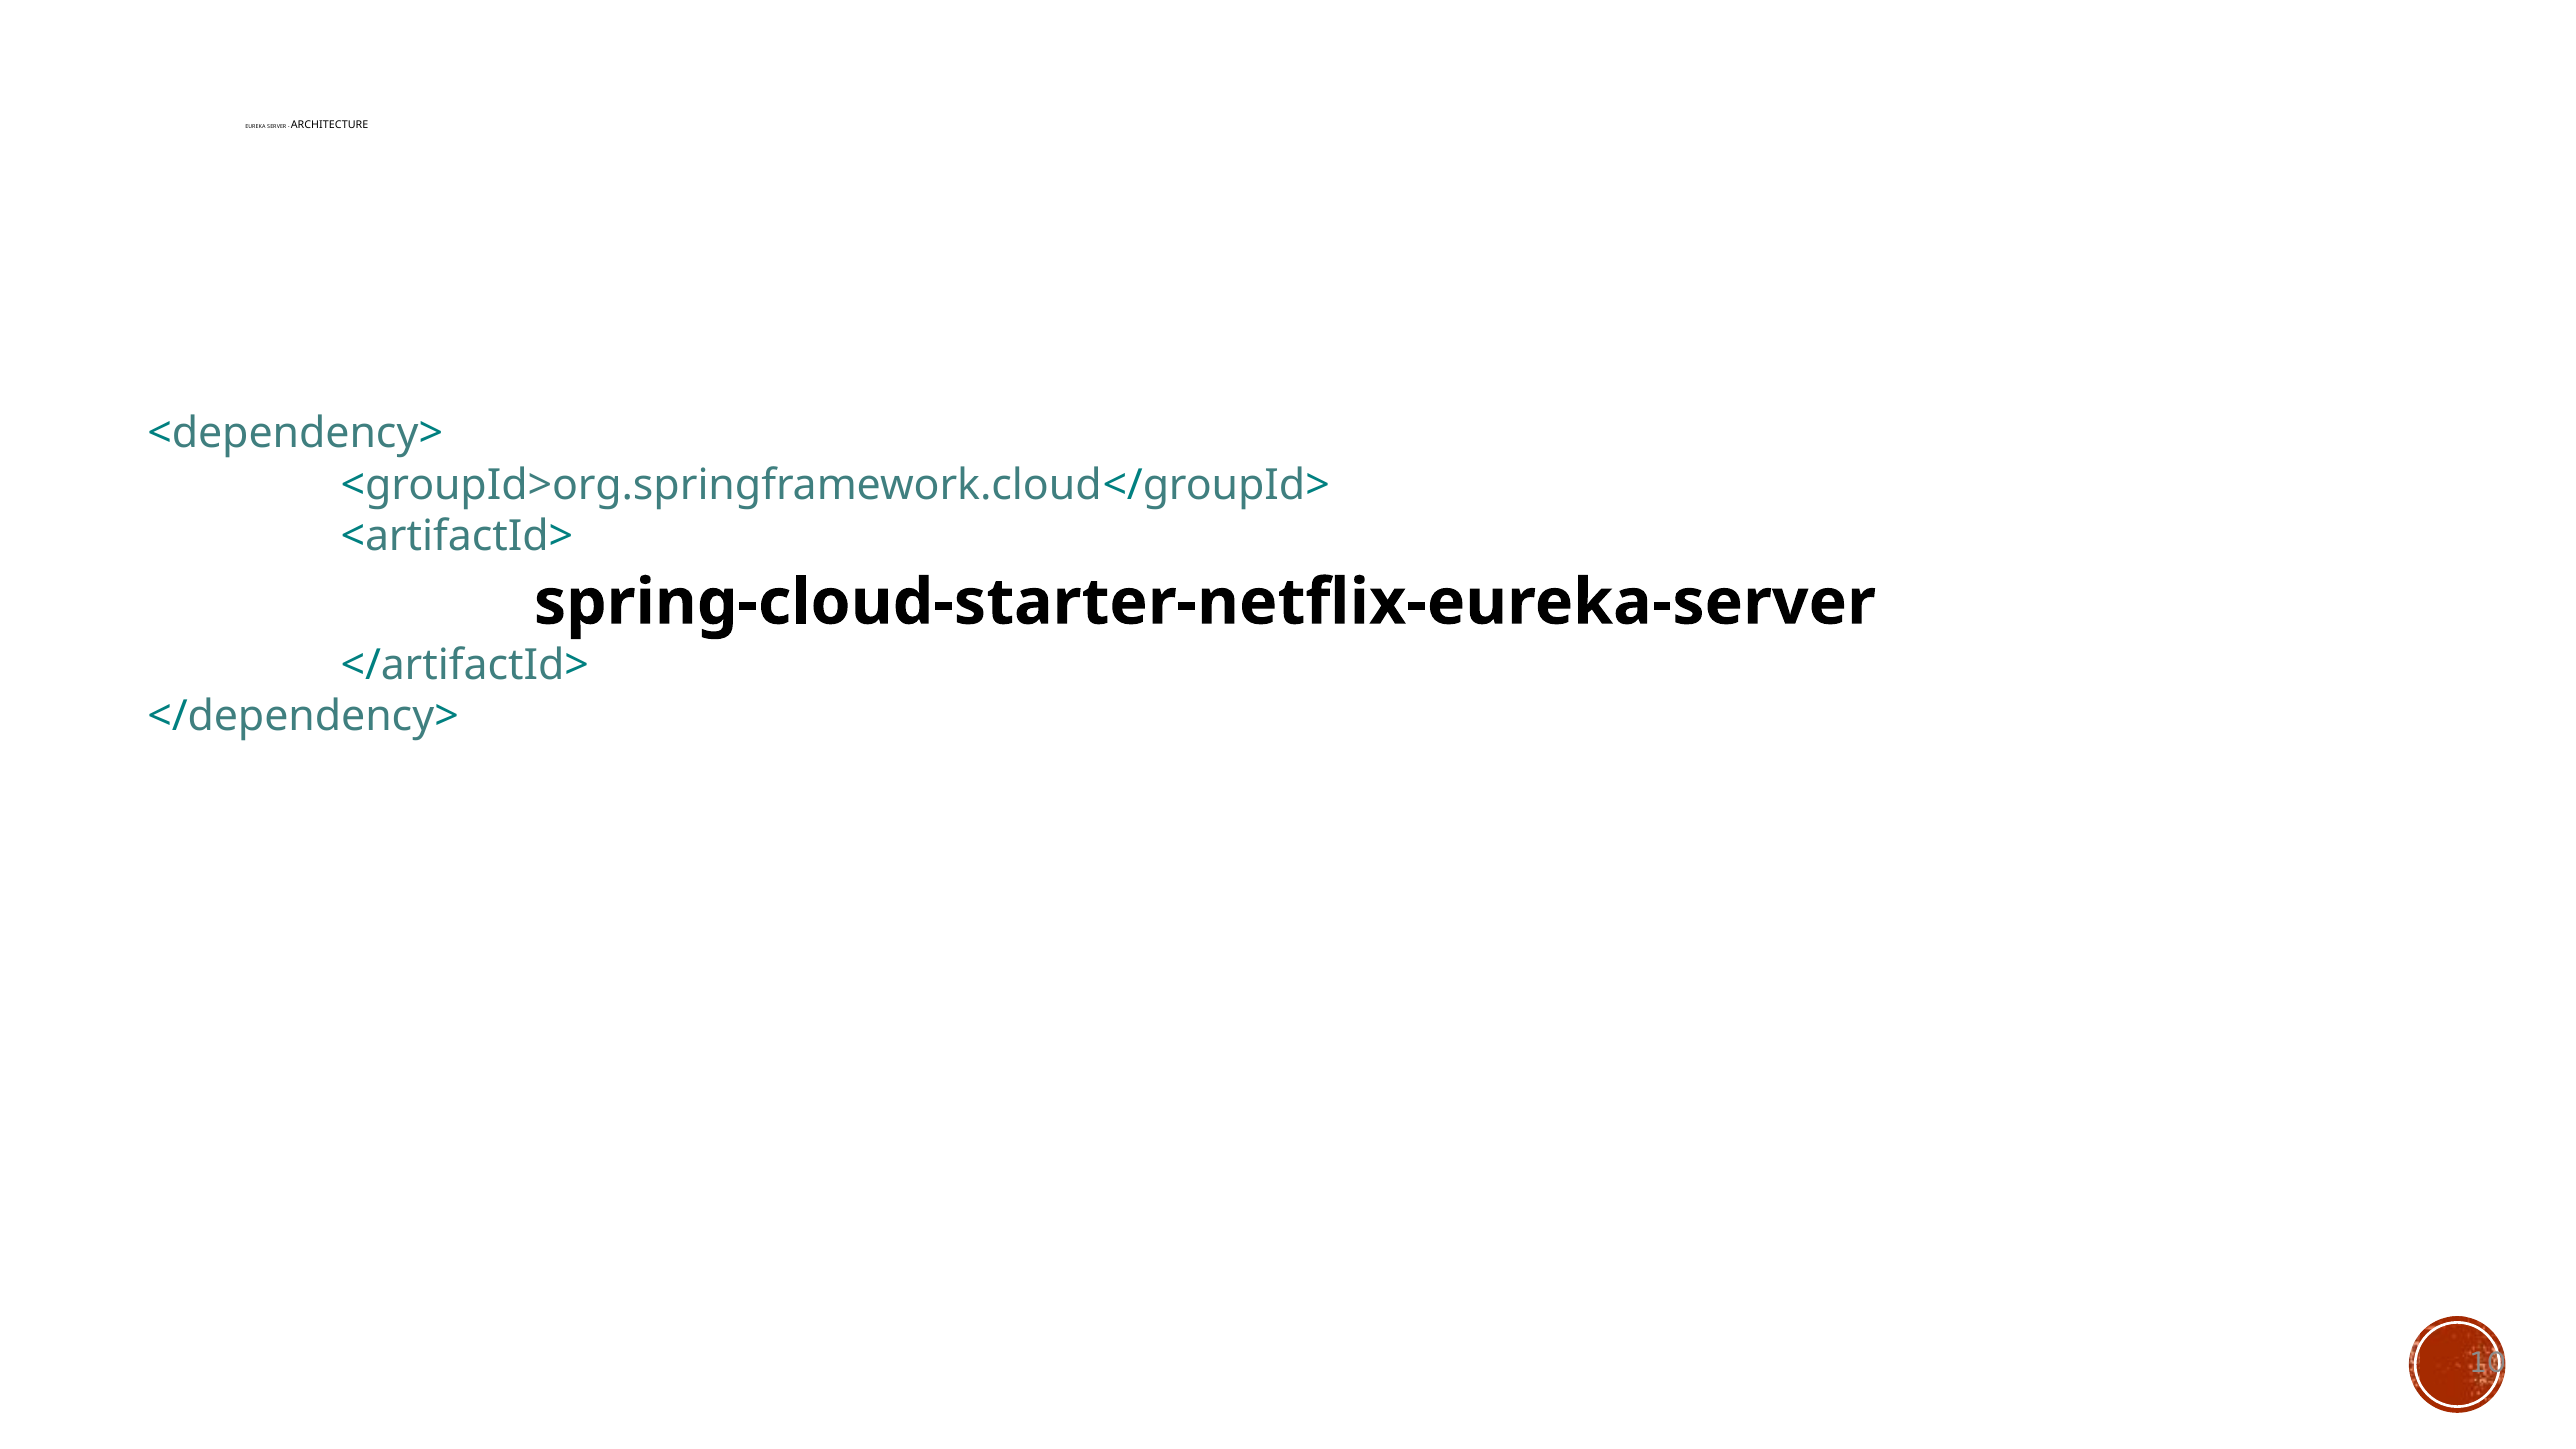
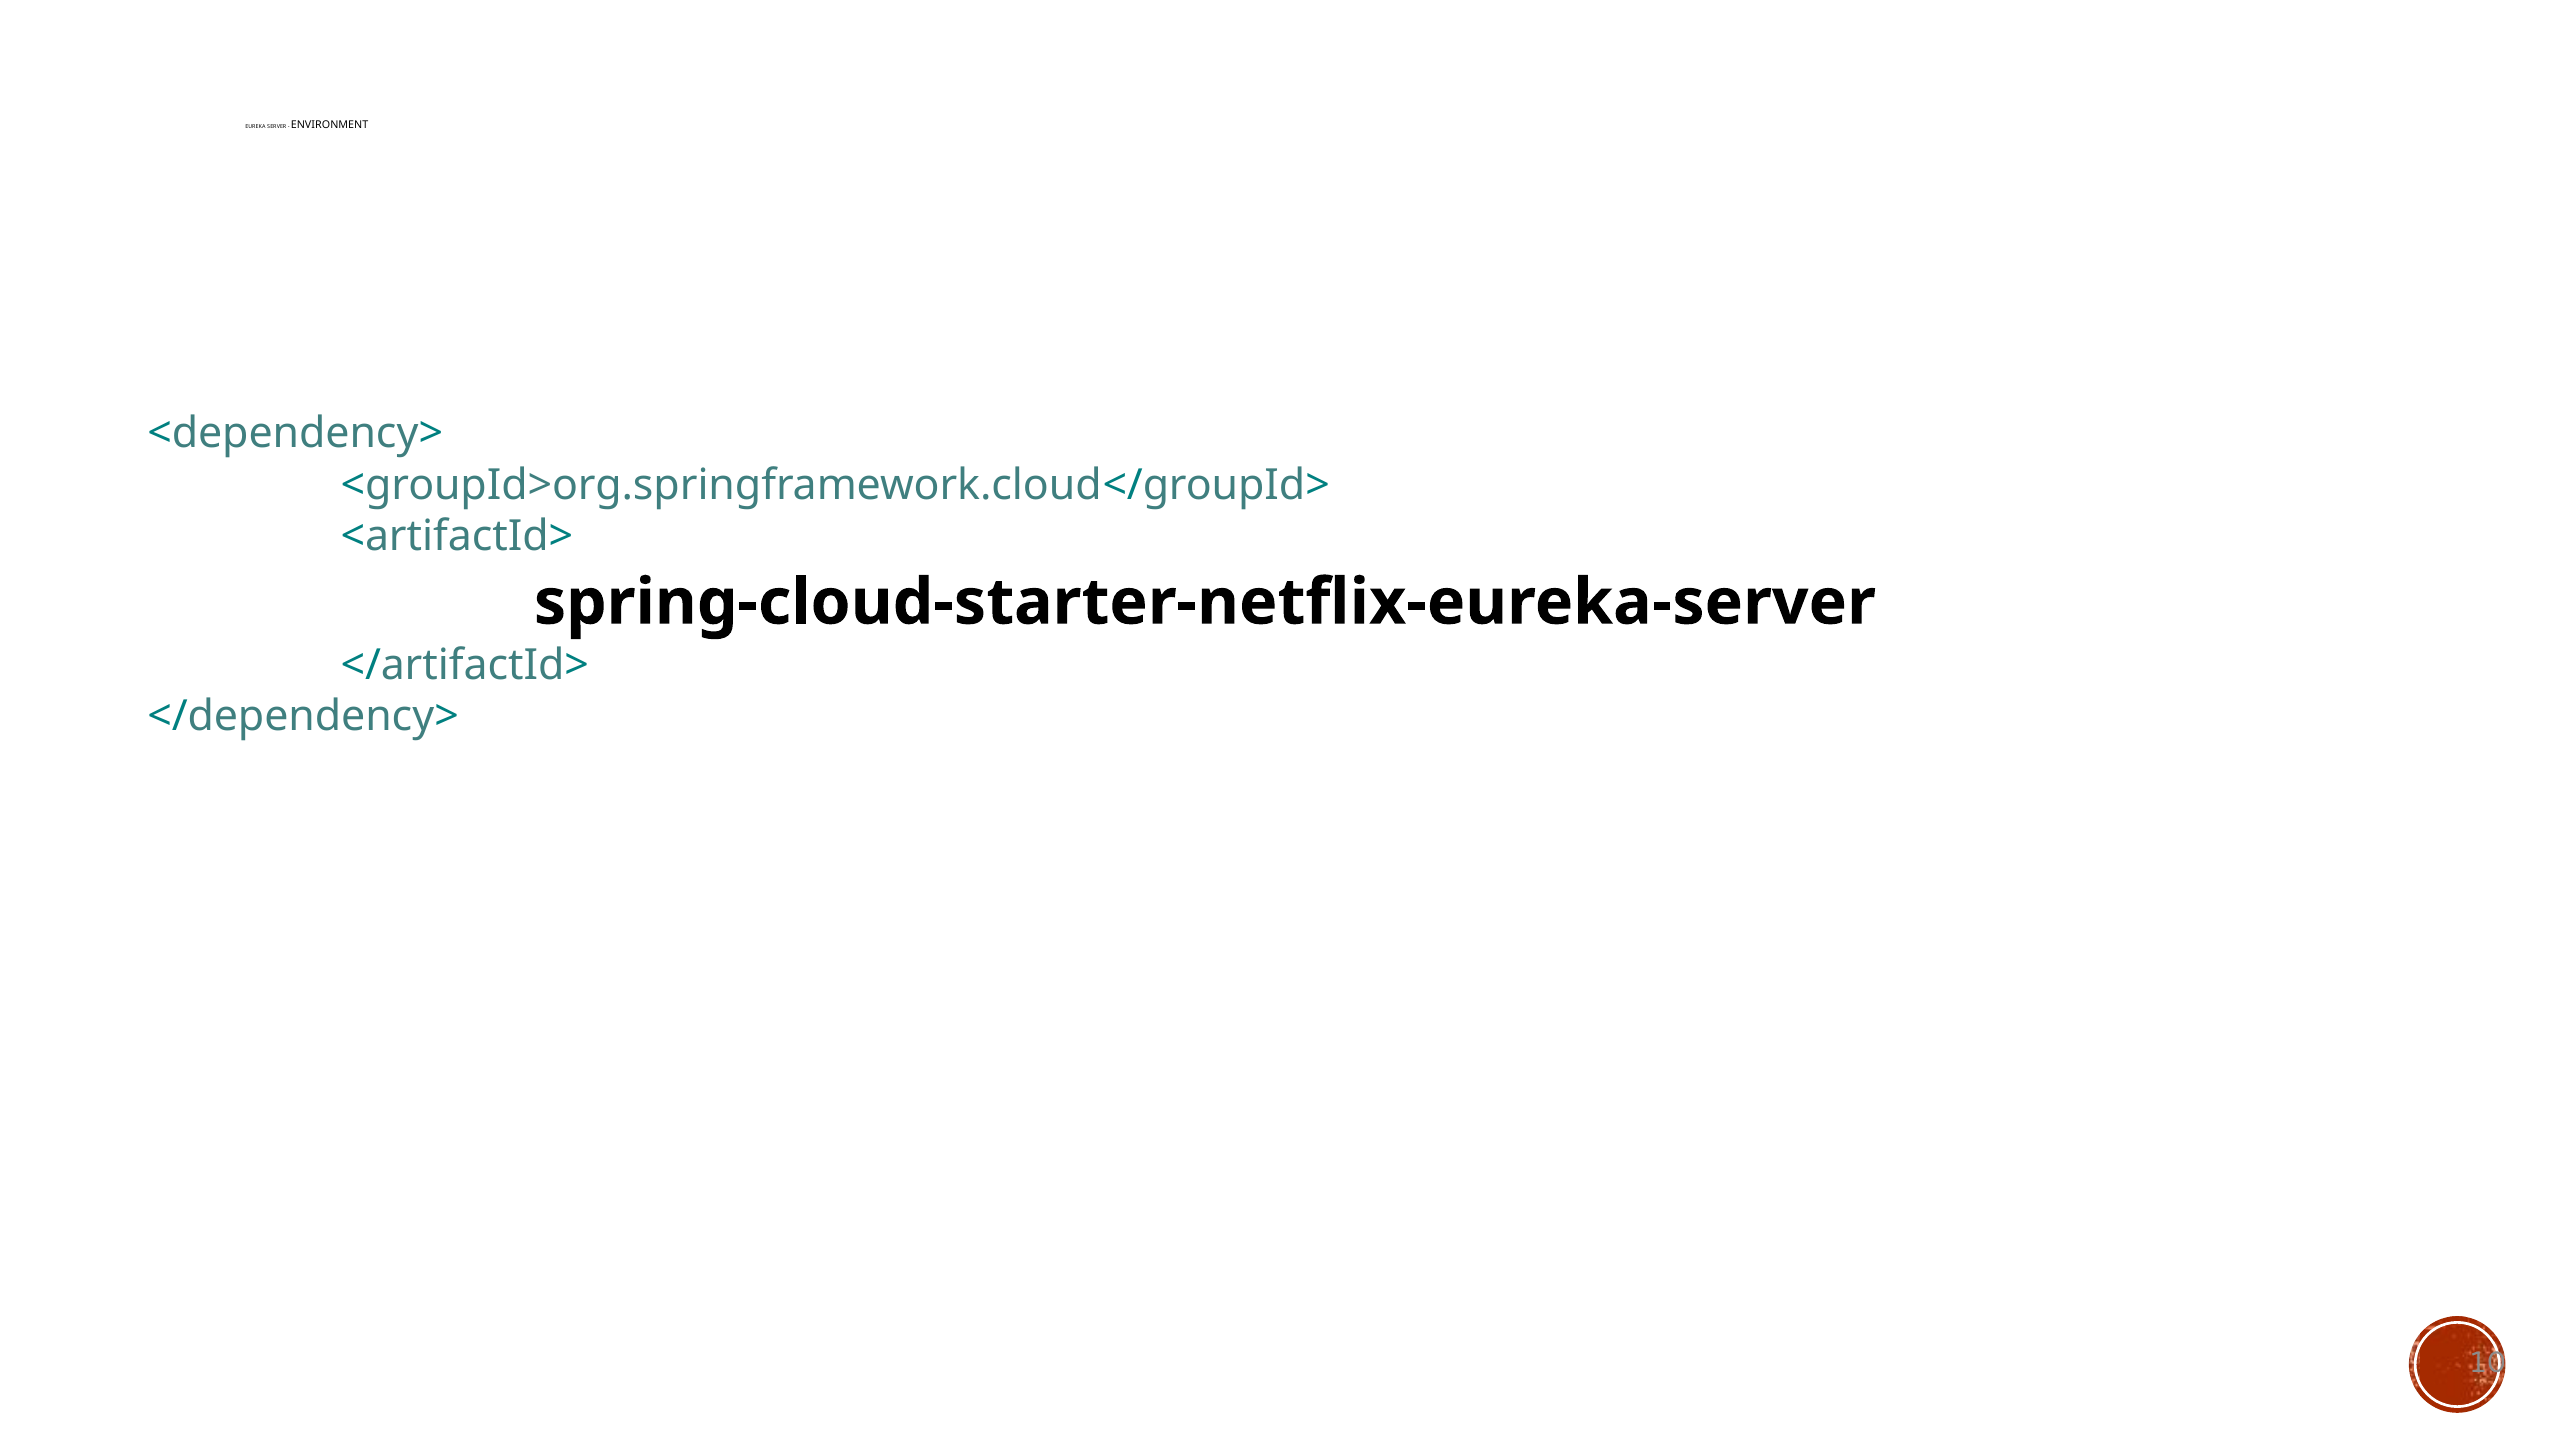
ARCHITECTURE: ARCHITECTURE -> ENVIRONMENT (330, 125)
